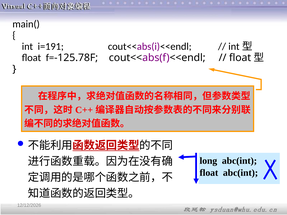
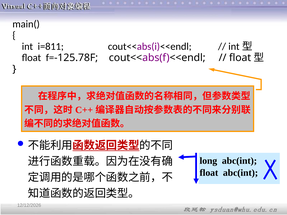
i=191: i=191 -> i=811 (51, 47)
